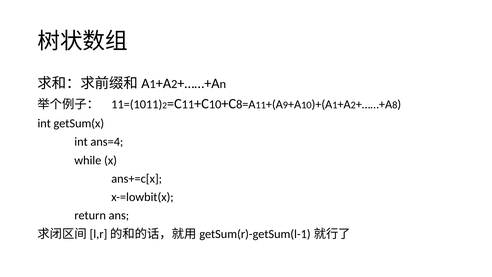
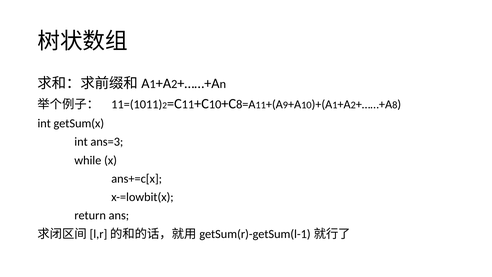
ans=4: ans=4 -> ans=3 (107, 142)
